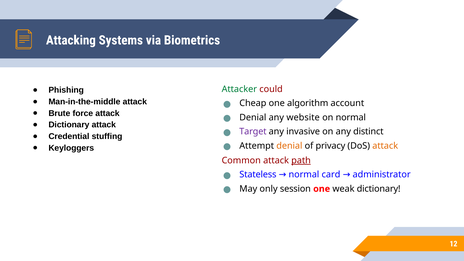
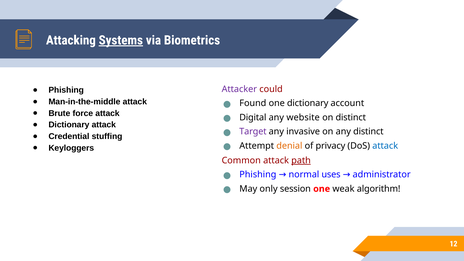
Systems underline: none -> present (121, 40)
Attacker colour: green -> purple (239, 89)
Cheap: Cheap -> Found (253, 103)
one algorithm: algorithm -> dictionary (308, 103)
Denial: Denial -> Digital (253, 117)
on normal: normal -> distinct (351, 117)
attack colour: orange -> blue (385, 146)
Stateless: Stateless -> Phishing (258, 175)
card: card -> uses (331, 175)
weak dictionary: dictionary -> algorithm (379, 189)
